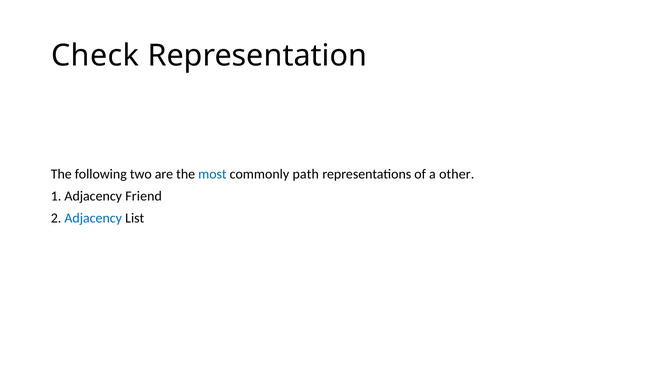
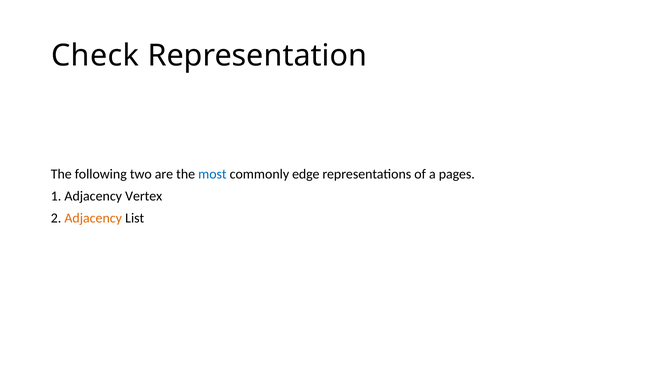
path: path -> edge (306, 175)
other: other -> pages (457, 175)
Friend: Friend -> Vertex (144, 196)
Adjacency colour: blue -> orange (93, 218)
